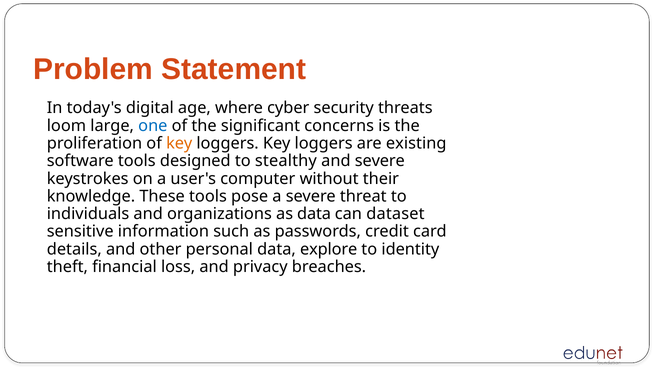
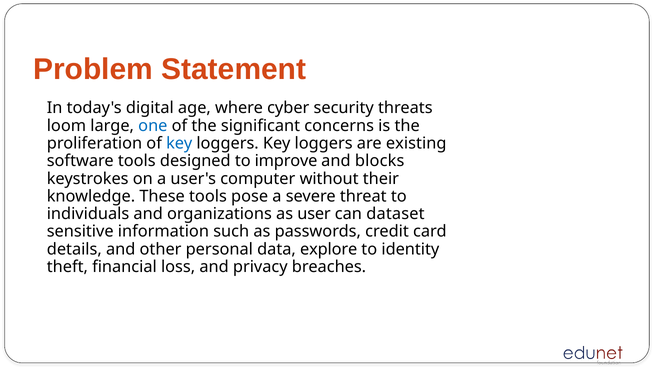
key colour: orange -> blue (179, 143)
stealthy: stealthy -> improve (286, 161)
and severe: severe -> blocks (380, 161)
as data: data -> user (314, 214)
